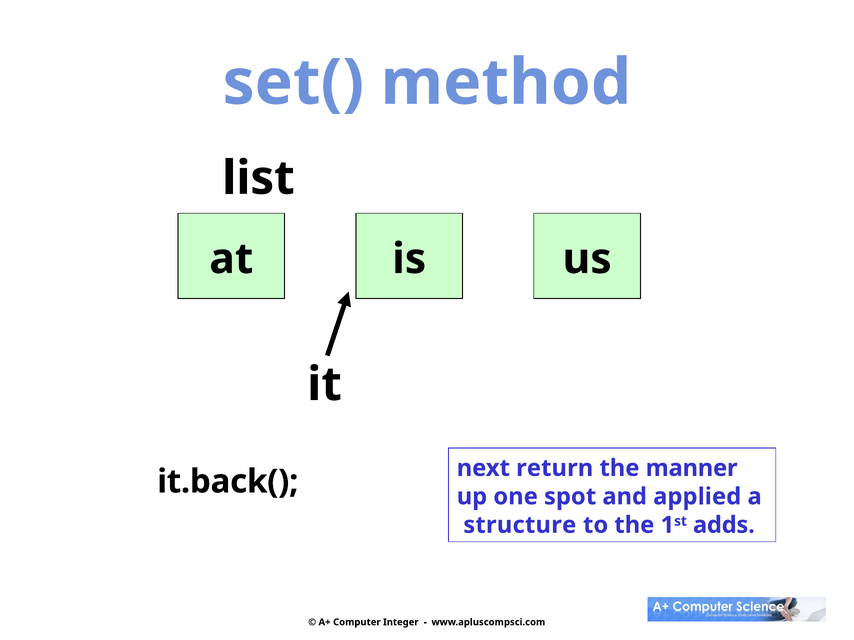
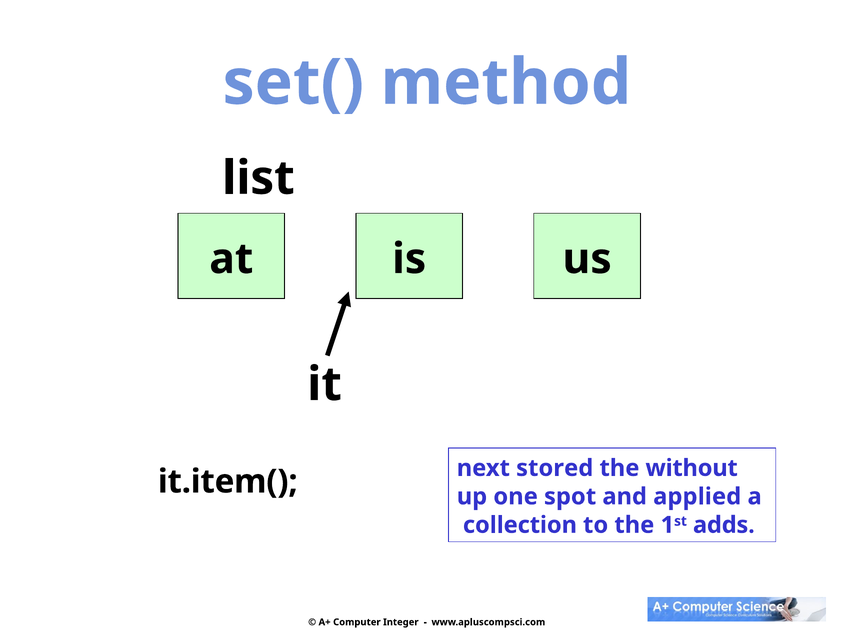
return: return -> stored (555, 468)
manner: manner -> without (692, 468)
it.back(: it.back( -> it.item( (228, 482)
structure: structure -> collection (520, 525)
